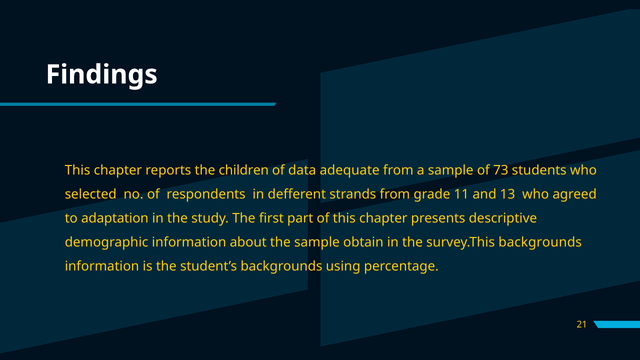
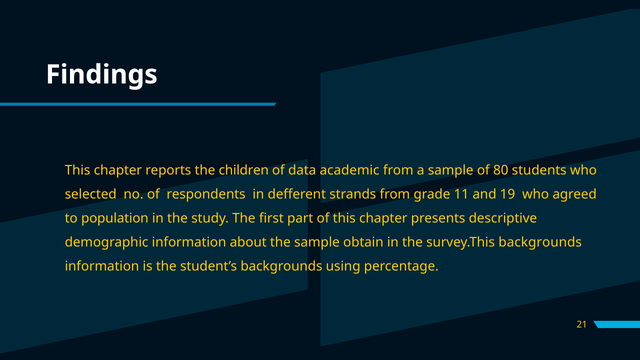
adequate: adequate -> academic (350, 170)
73: 73 -> 80 (501, 170)
13: 13 -> 19 (508, 194)
adaptation: adaptation -> population (115, 218)
